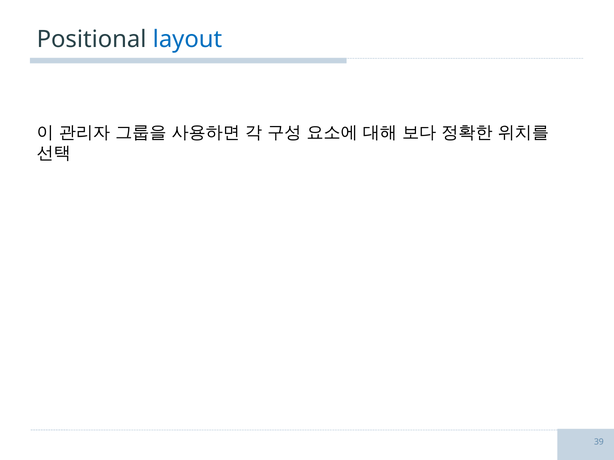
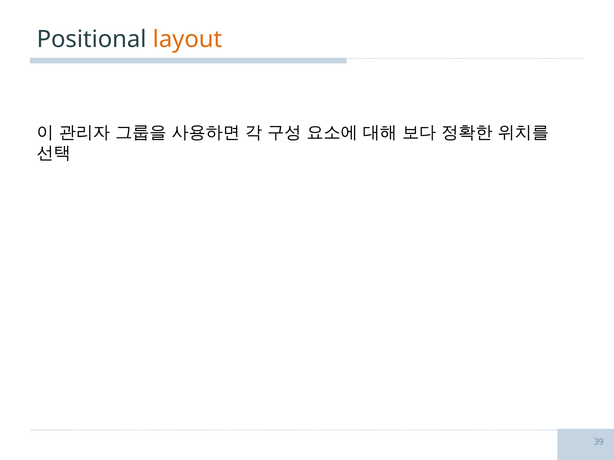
layout colour: blue -> orange (187, 39)
